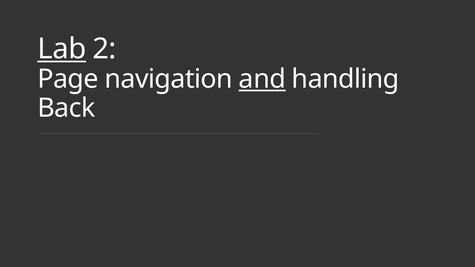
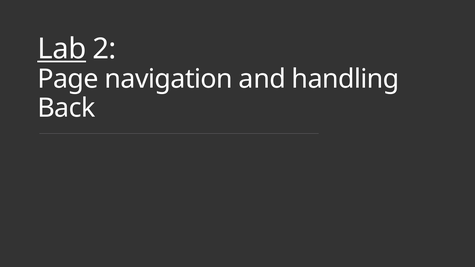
and underline: present -> none (262, 79)
